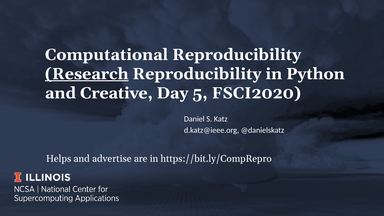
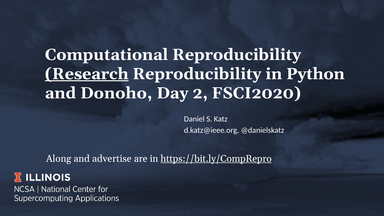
Creative: Creative -> Donoho (116, 93)
5: 5 -> 2 (200, 93)
Helps: Helps -> Along (59, 159)
https://bit.ly/CompRepro underline: none -> present (216, 159)
